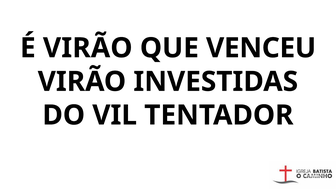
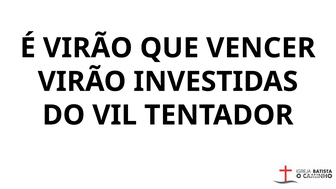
VENCEU: VENCEU -> VENCER (261, 48)
